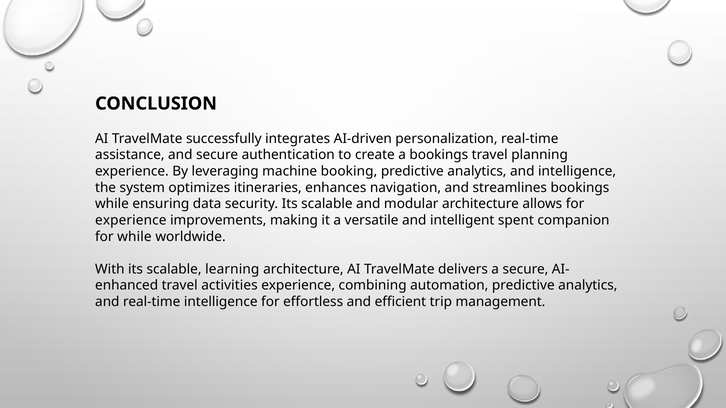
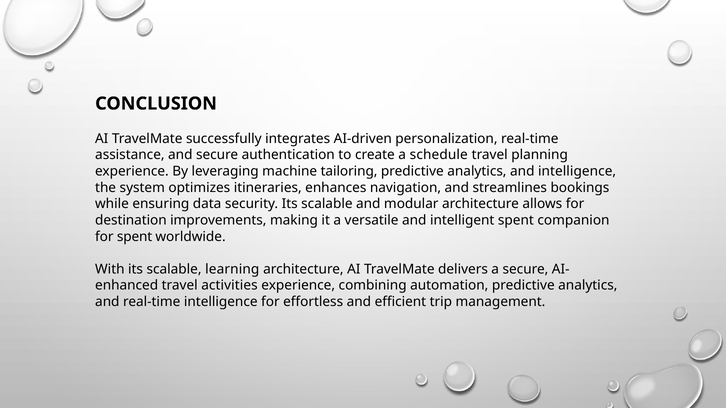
a bookings: bookings -> schedule (439, 155)
booking: booking -> tailoring (349, 171)
experience: experience -> destination (131, 220)
for while: while -> spent (135, 237)
